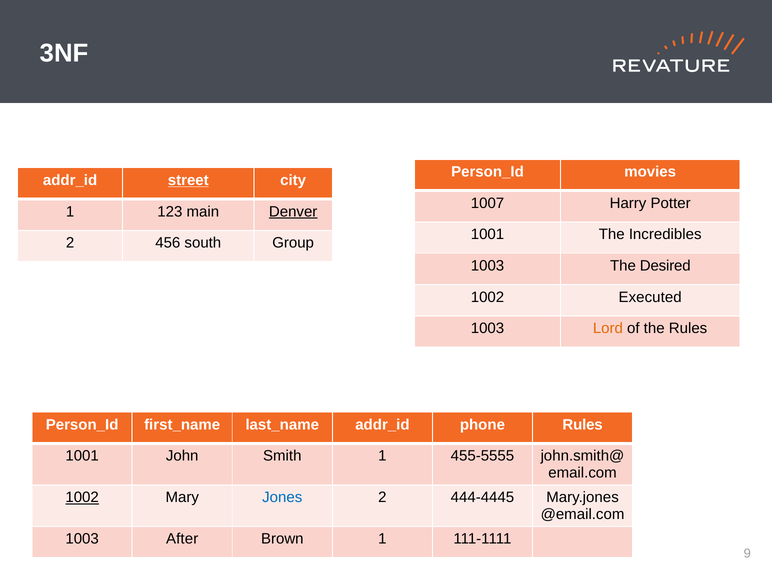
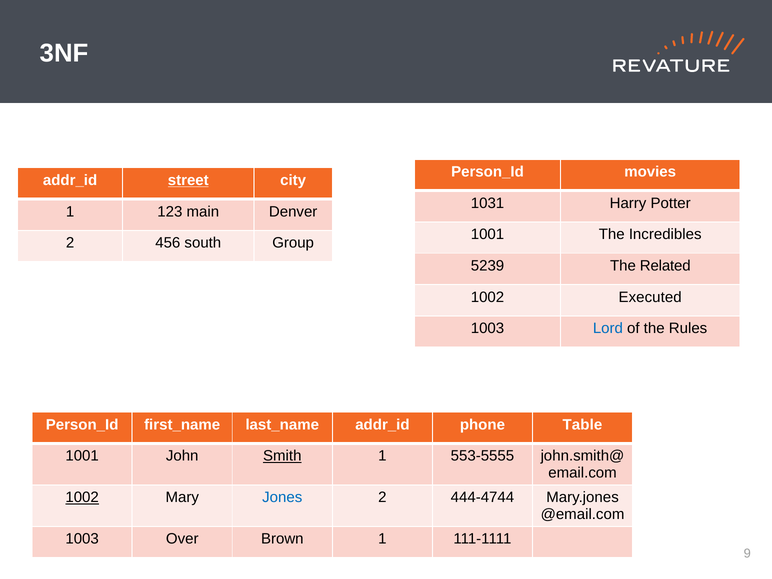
1007: 1007 -> 1031 (488, 203)
Denver underline: present -> none (293, 212)
1003: 1003 -> 5239 (488, 266)
Desired: Desired -> Related (665, 266)
Lord colour: orange -> blue (608, 328)
phone Rules: Rules -> Table (582, 425)
Smith underline: none -> present (282, 456)
455-5555: 455-5555 -> 553-5555 (482, 456)
444-4445: 444-4445 -> 444-4744 (482, 497)
After: After -> Over (182, 539)
